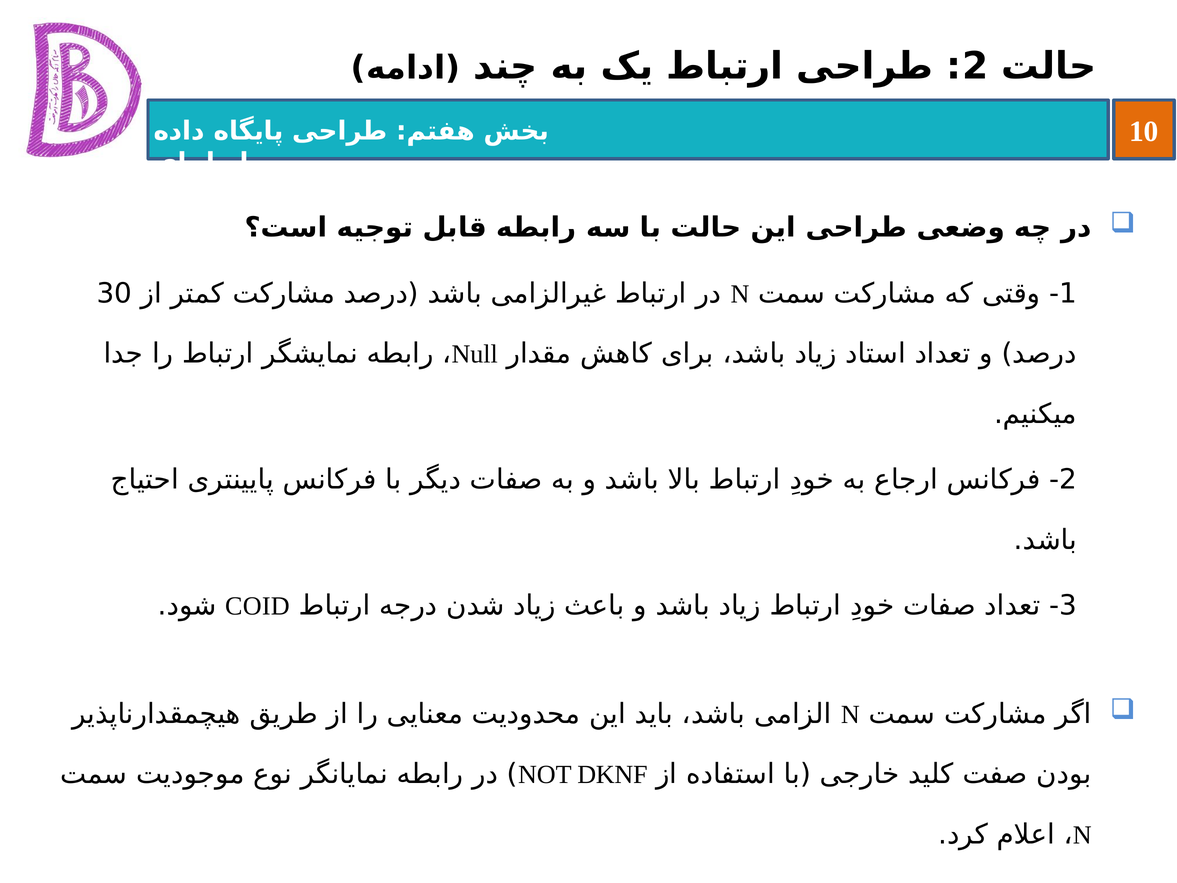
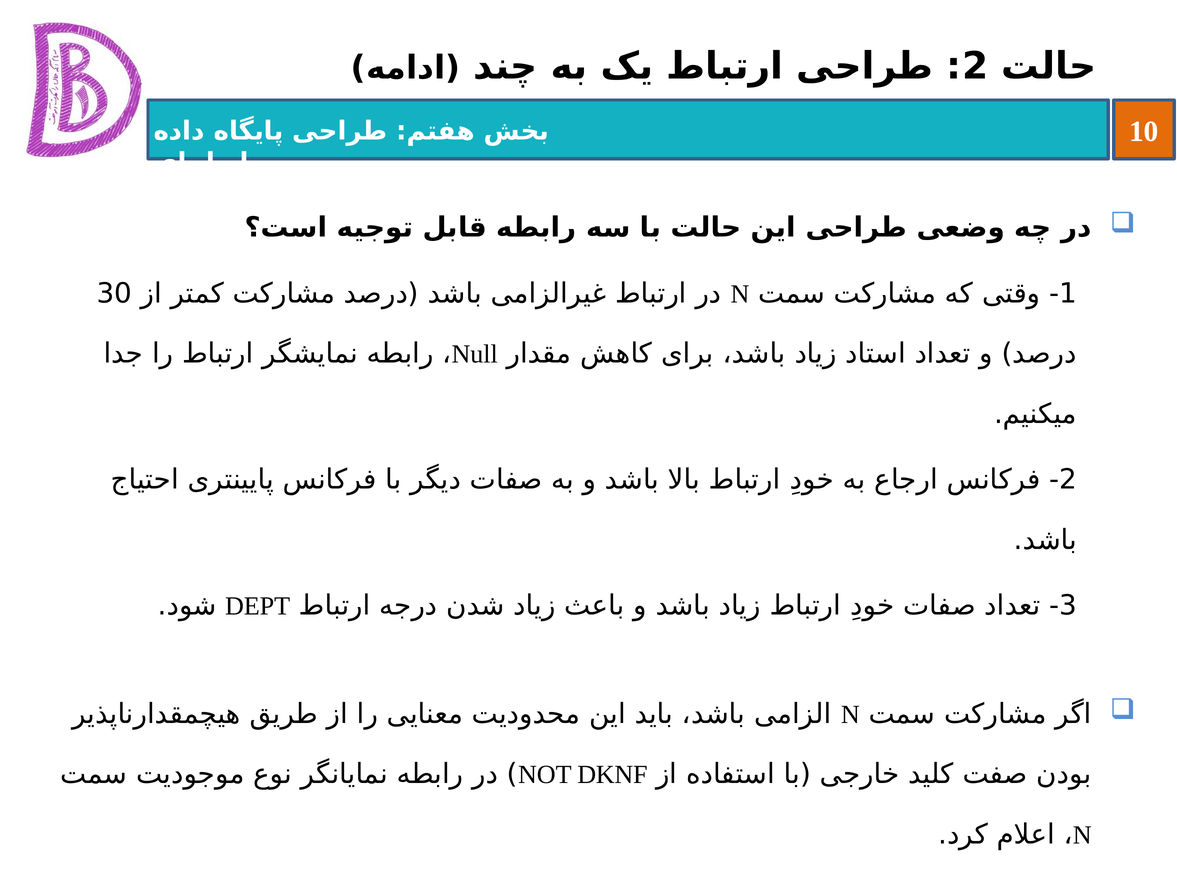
COID: COID -> DEPT (258, 606)
